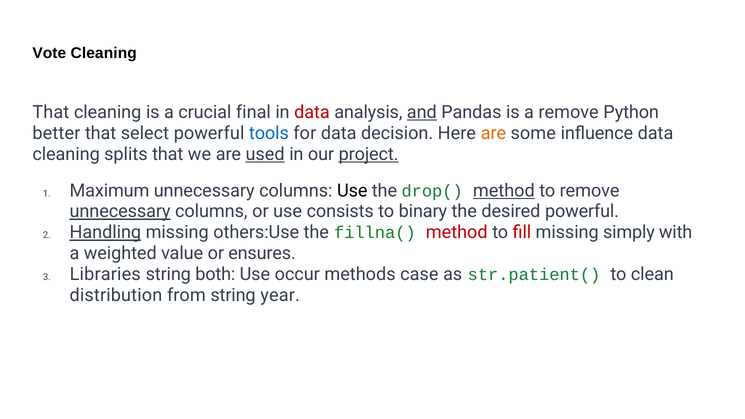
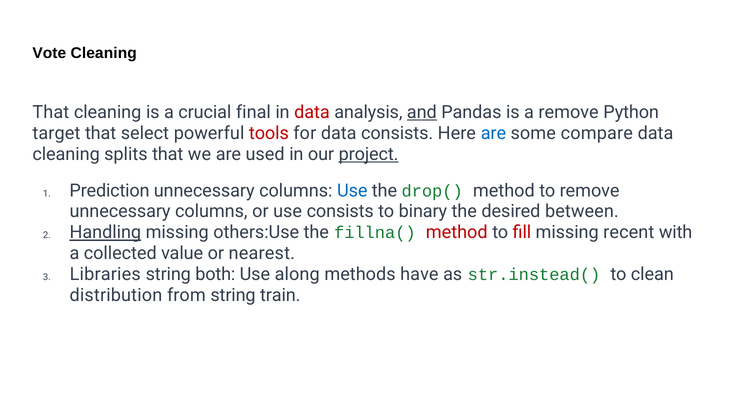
better: better -> target (56, 133)
tools colour: blue -> red (269, 133)
data decision: decision -> consists (397, 133)
are colour: orange -> blue (493, 133)
inﬂuence: inﬂuence -> compare (597, 133)
used underline: present -> none (265, 154)
Maximum: Maximum -> Prediction (110, 191)
Use colour: black -> blue (352, 191)
method underline: present -> none (504, 191)
unnecessary underline: present -> none (120, 212)
desired powerful: powerful -> between (582, 212)
simply: simply -> recent (629, 233)
weighted: weighted -> collected (120, 253)
ensures: ensures -> nearest (262, 253)
occur: occur -> along (297, 274)
case: case -> have (419, 274)
str.patient(: str.patient( -> str.instead( (534, 275)
year: year -> train (280, 295)
